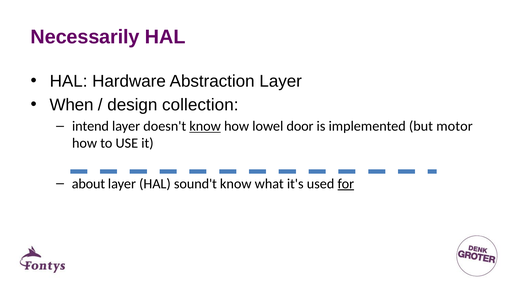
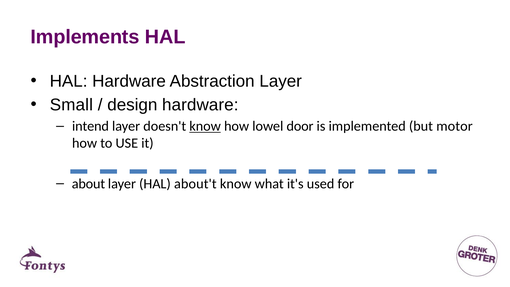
Necessarily: Necessarily -> Implements (85, 37)
When: When -> Small (71, 105)
design collection: collection -> hardware (200, 105)
sound't: sound't -> about't (195, 184)
for underline: present -> none (346, 184)
